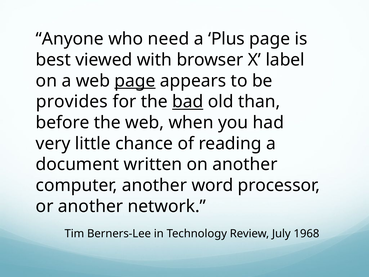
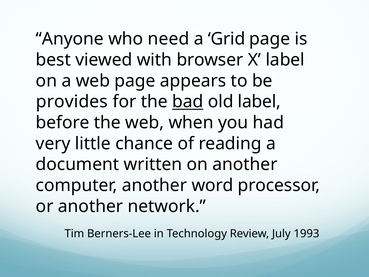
Plus: Plus -> Grid (227, 39)
page underline: present -> none (135, 81)
old than: than -> label (259, 102)
1968: 1968 -> 1993 (306, 233)
